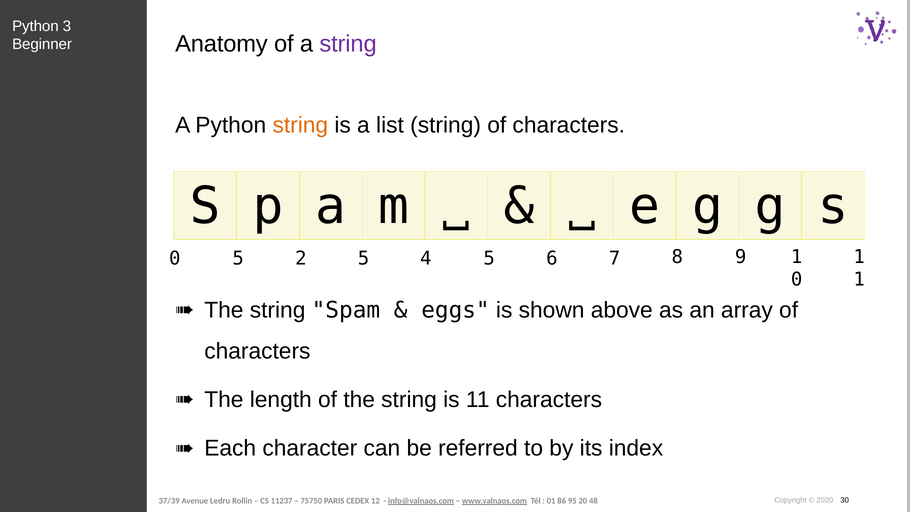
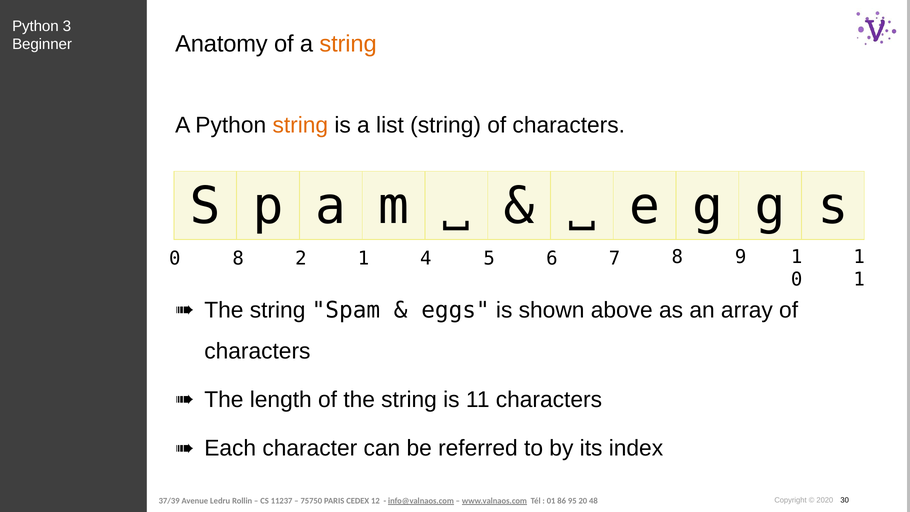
string colour: purple -> orange (348, 44)
0 5: 5 -> 8 (238, 258)
2 5: 5 -> 1 (363, 258)
